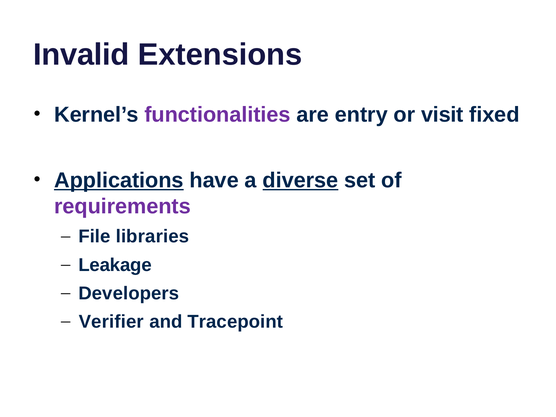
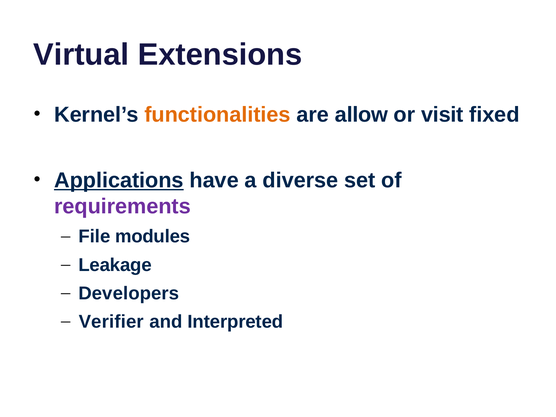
Invalid: Invalid -> Virtual (81, 55)
functionalities colour: purple -> orange (218, 115)
entry: entry -> allow (361, 115)
diverse underline: present -> none (300, 180)
libraries: libraries -> modules (153, 237)
Tracepoint: Tracepoint -> Interpreted (235, 322)
